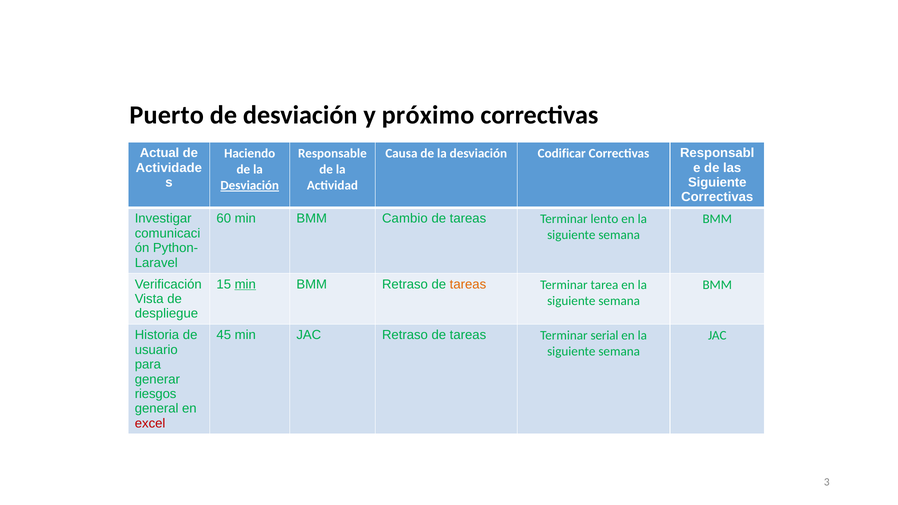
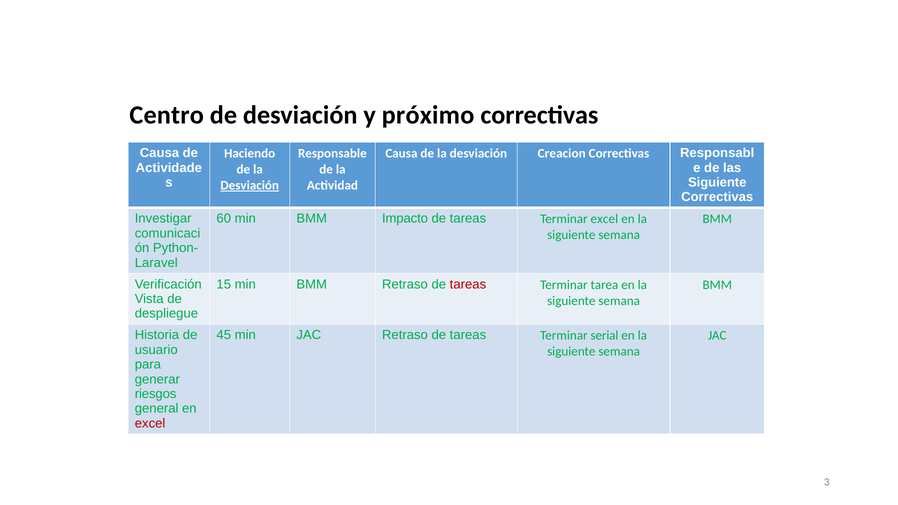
Puerto: Puerto -> Centro (167, 115)
Actual: Actual -> Causa (159, 153)
Codificar: Codificar -> Creacion (562, 154)
Cambio: Cambio -> Impacto (405, 219)
Terminar lento: lento -> excel (604, 219)
min underline: present -> none (245, 284)
tareas colour: orange -> red (468, 284)
